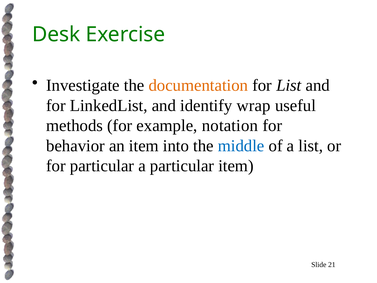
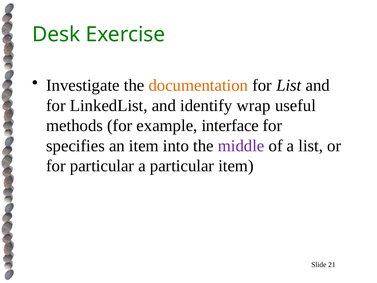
notation: notation -> interface (230, 126)
behavior: behavior -> specifies (75, 146)
middle colour: blue -> purple (241, 146)
